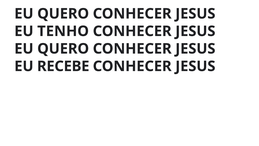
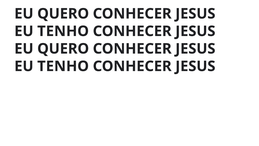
RECEBE: RECEBE -> TENHO (63, 66)
